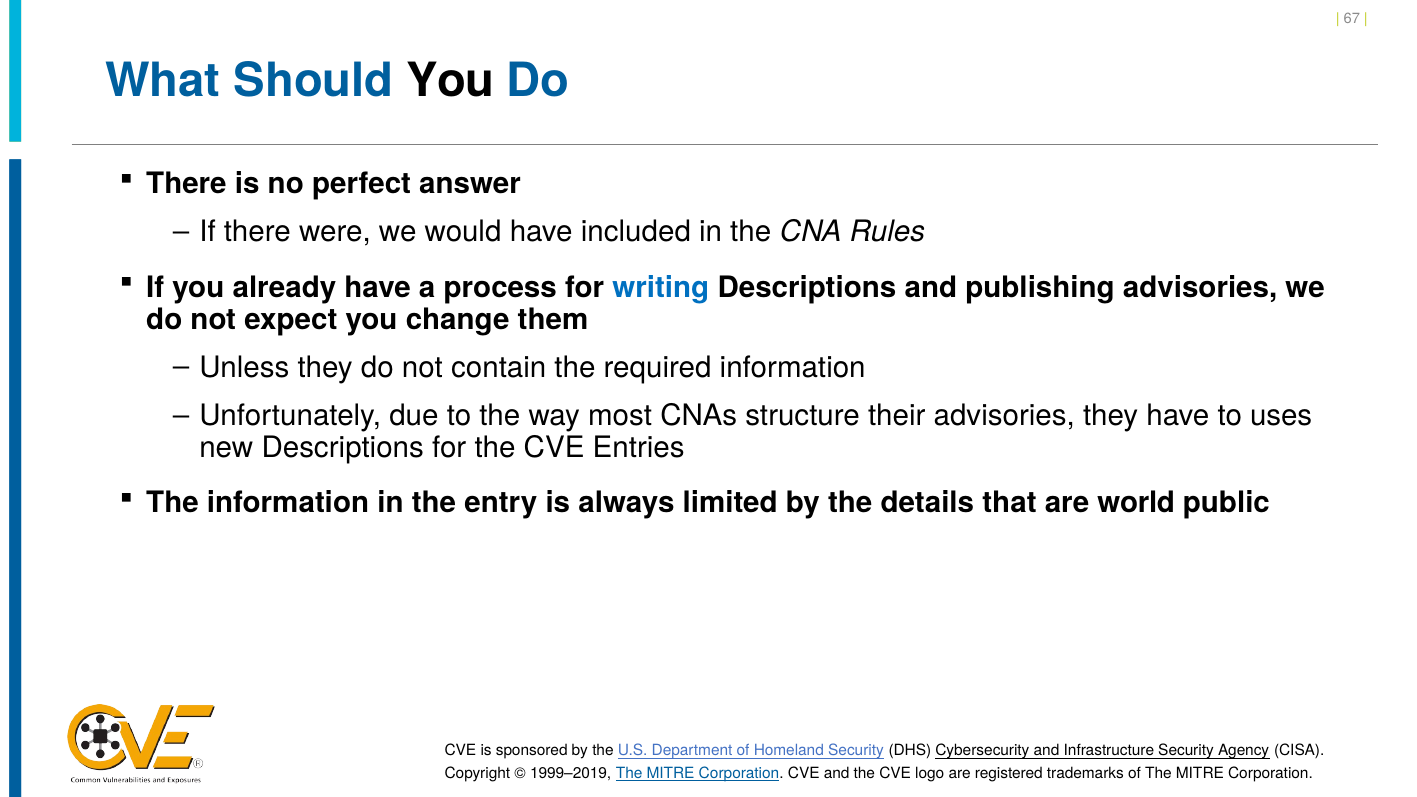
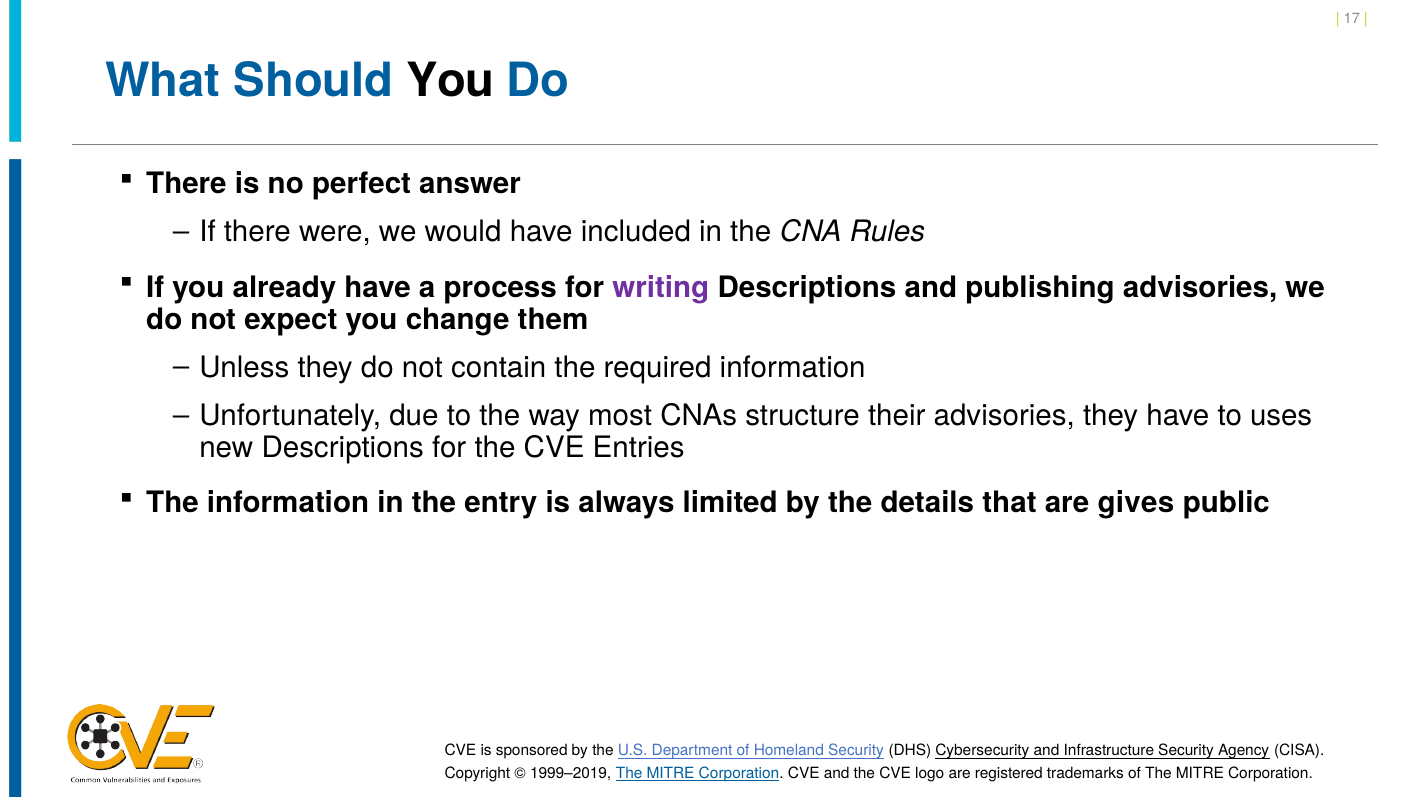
67: 67 -> 17 (1352, 19)
writing colour: blue -> purple (661, 287)
world: world -> gives (1136, 503)
